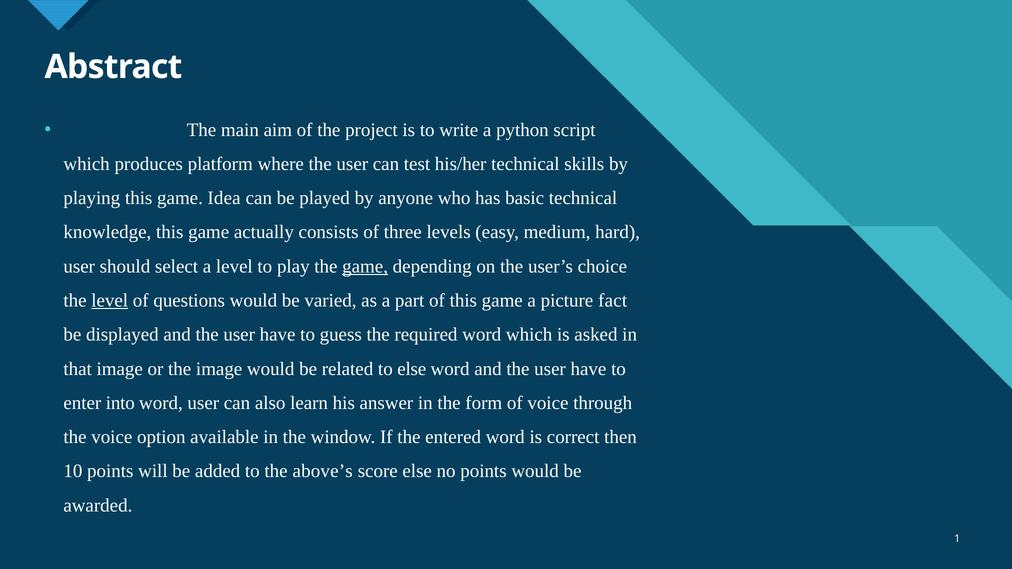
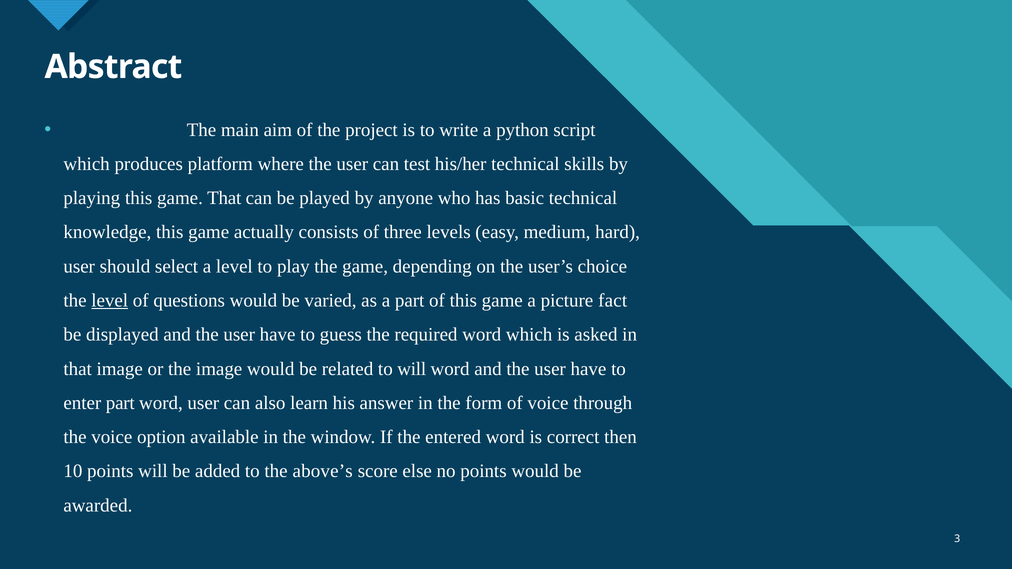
game Idea: Idea -> That (224, 198)
game underline: present -> none (365, 266)
to else: else -> will (412, 369)
enter into: into -> part (120, 403)
1: 1 -> 3 (957, 539)
